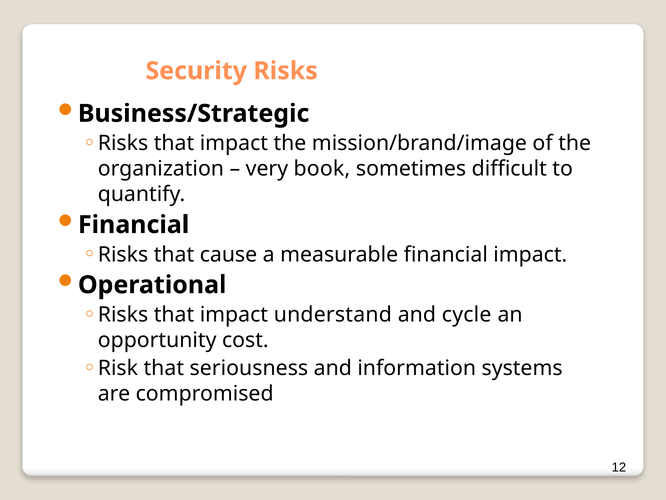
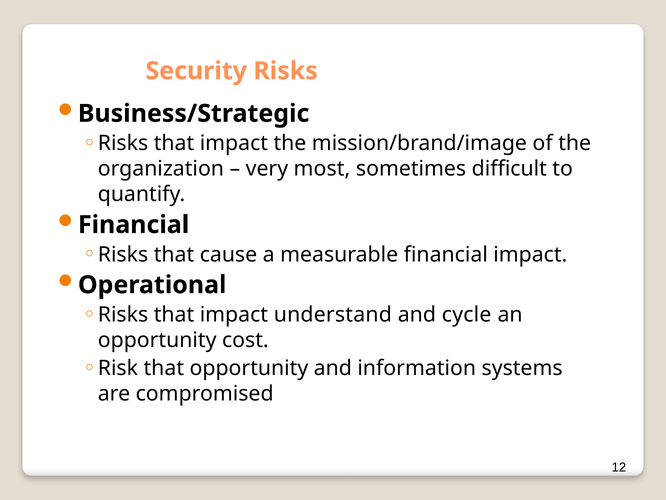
book: book -> most (322, 169)
that seriousness: seriousness -> opportunity (249, 368)
